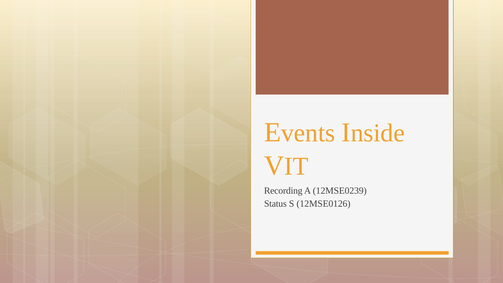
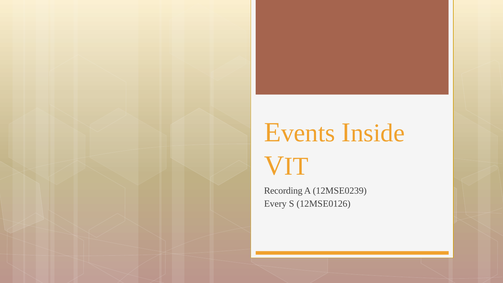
Status: Status -> Every (275, 204)
